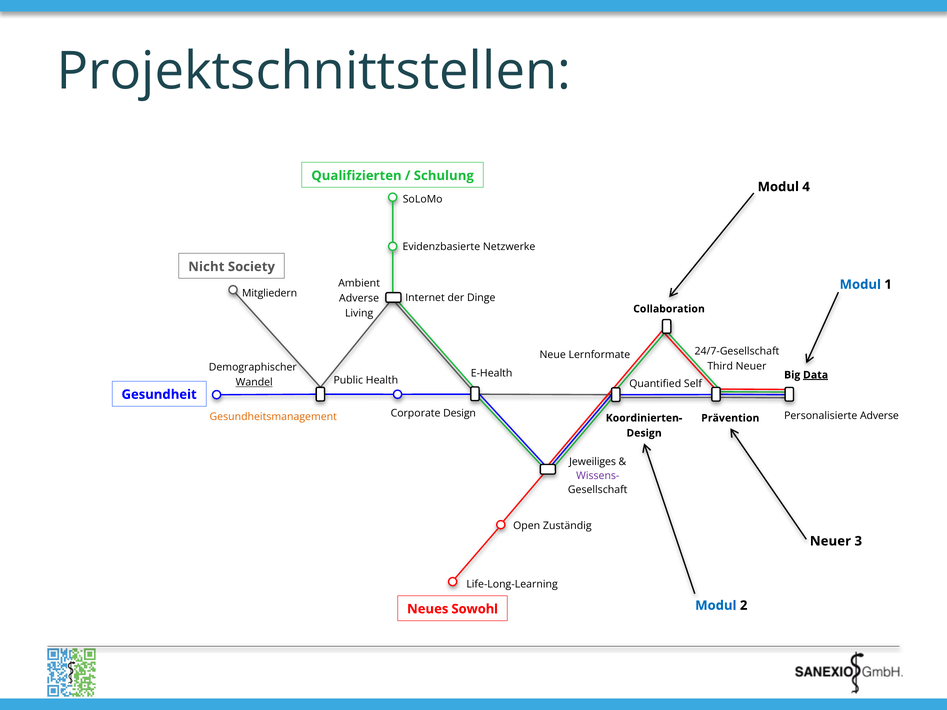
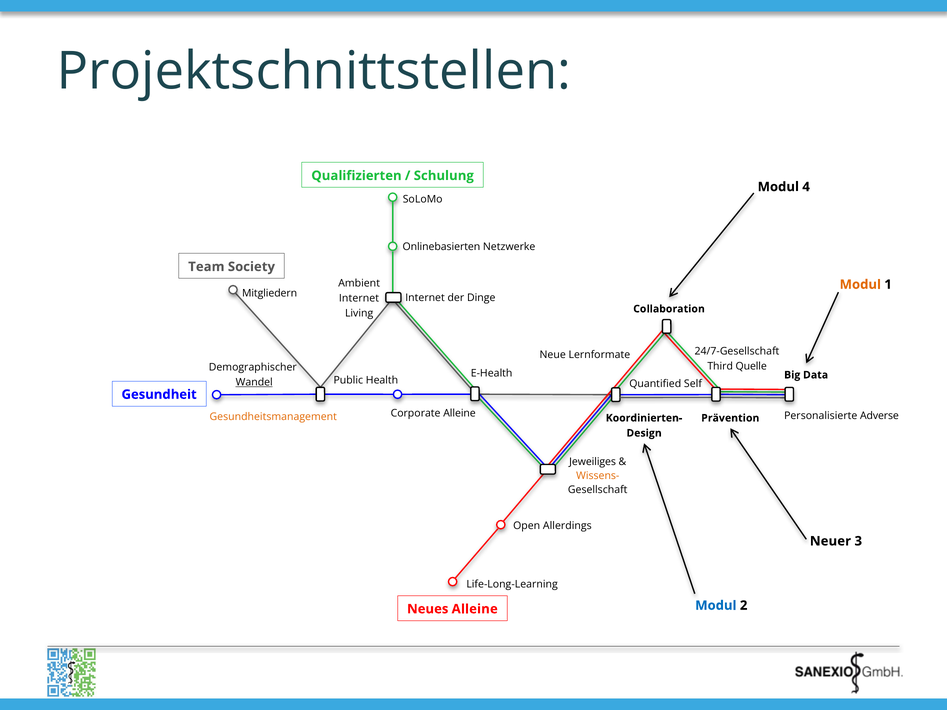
Evidenzbasierte: Evidenzbasierte -> Onlinebasierten (441, 247)
Nicht: Nicht -> Team (206, 267)
Modul colour: blue -> orange (860, 285)
Adverse: Adverse -> Internet (359, 298)
Neuer: Neuer -> Quelle (751, 366)
Data underline: present -> none (816, 375)
Corporate Design: Design -> Alleine (460, 414)
Wissens- colour: purple -> orange (598, 476)
Zuständig: Zuständig -> Allerdings (567, 526)
Neues Sowohl: Sowohl -> Alleine (475, 609)
